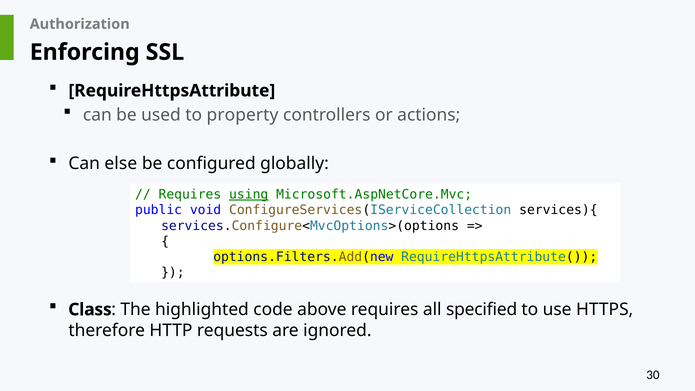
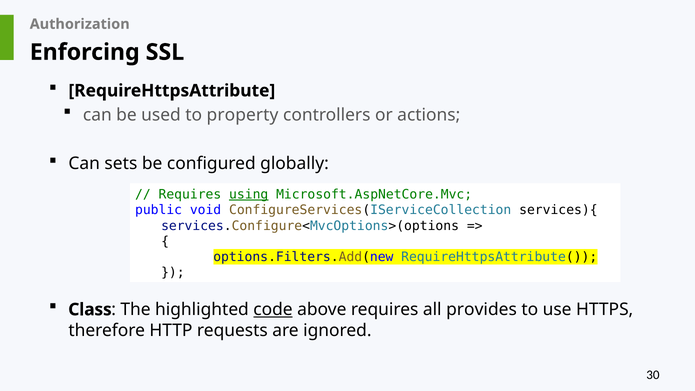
else: else -> sets (121, 164)
code underline: none -> present (273, 309)
specified: specified -> provides (482, 309)
